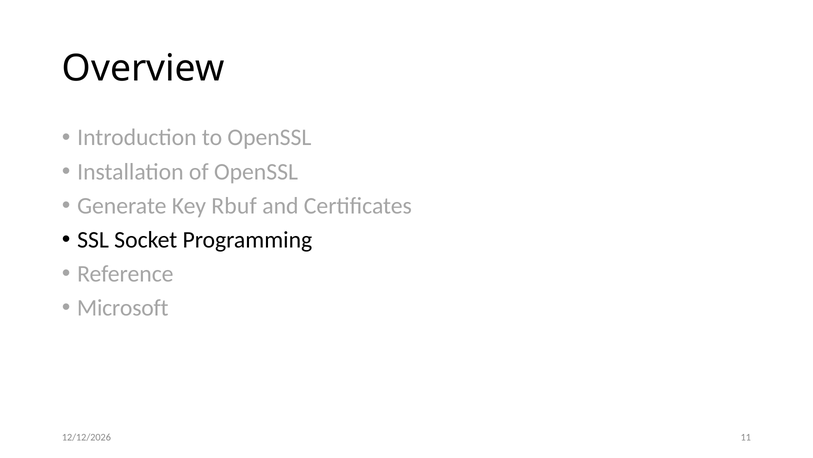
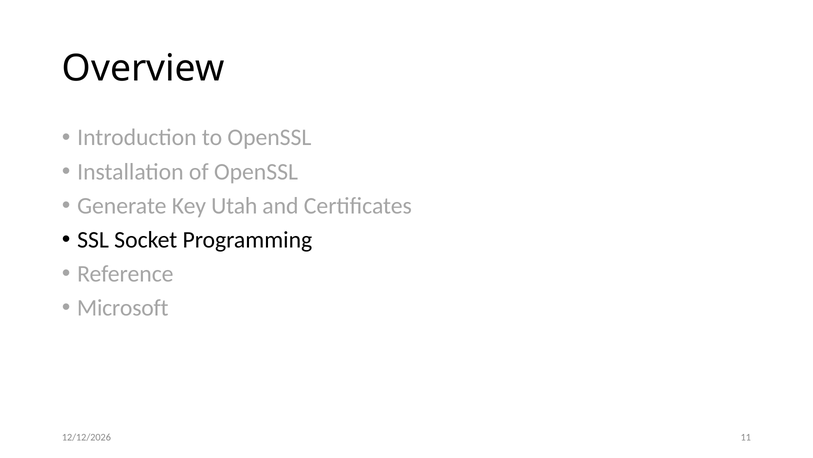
Rbuf: Rbuf -> Utah (234, 205)
